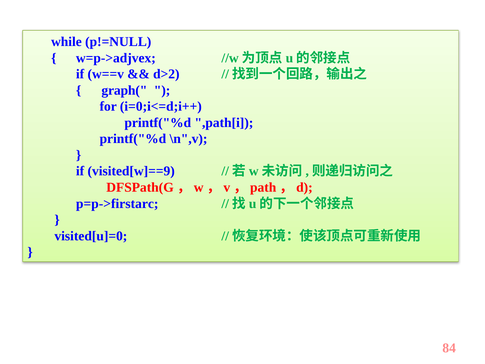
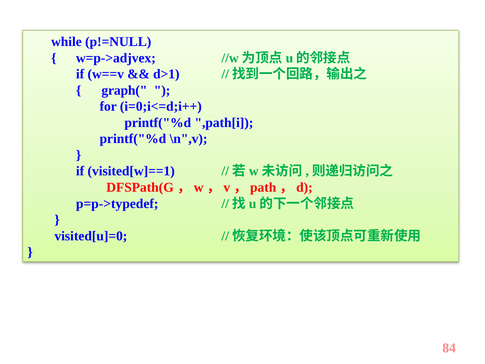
d>2: d>2 -> d>1 (166, 74)
visited[w]==9: visited[w]==9 -> visited[w]==1 (131, 171)
p=p->firstarc: p=p->firstarc -> p=p->typedef (117, 203)
